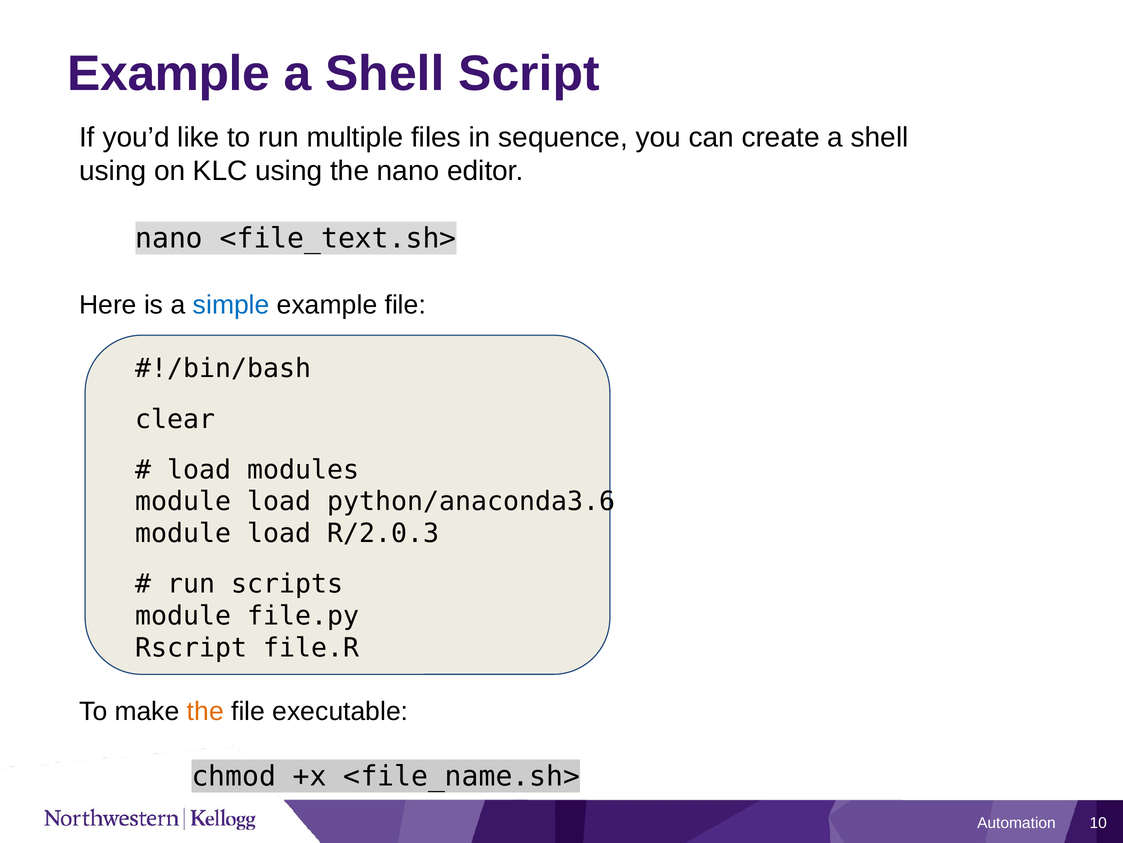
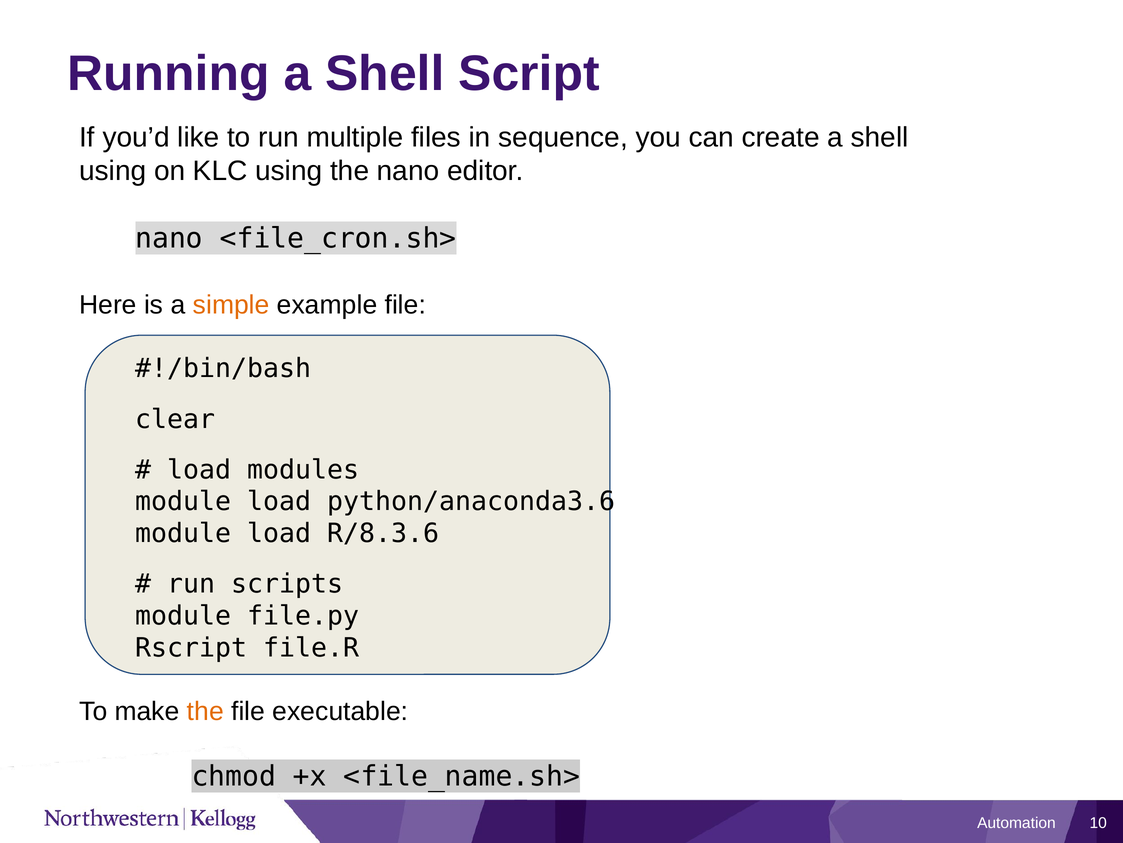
Example: Example -> Running (168, 74)
<file_text.sh>: <file_text.sh> -> <file_cron.sh> (338, 238)
simple colour: blue -> orange (231, 305)
R/2.0.3: R/2.0.3 -> R/8.3.6 (383, 533)
